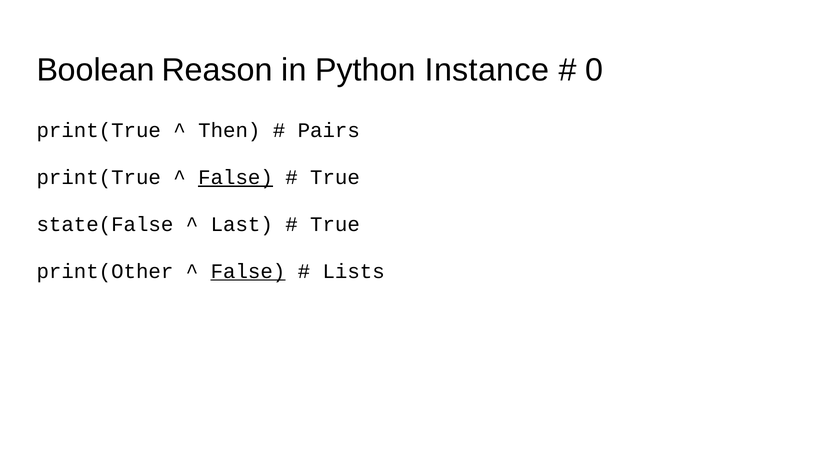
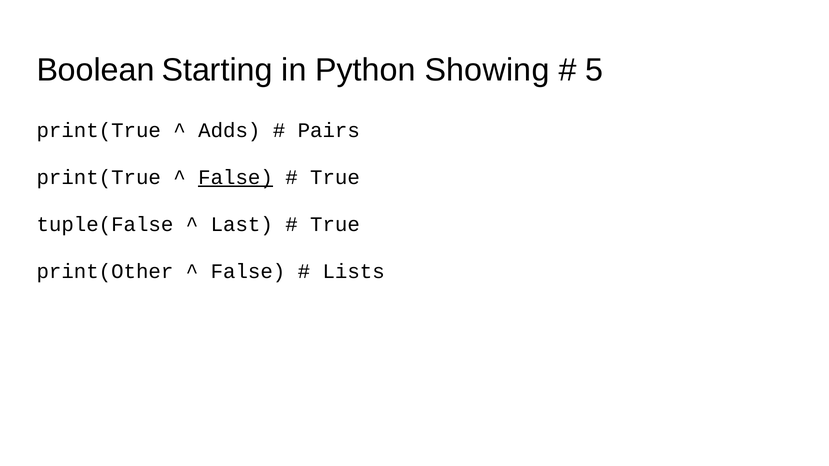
Reason: Reason -> Starting (217, 70)
Instance: Instance -> Showing (487, 70)
0: 0 -> 5 (594, 70)
Then: Then -> Adds (229, 130)
state(False: state(False -> tuple(False (105, 224)
False underline: present -> none (248, 271)
